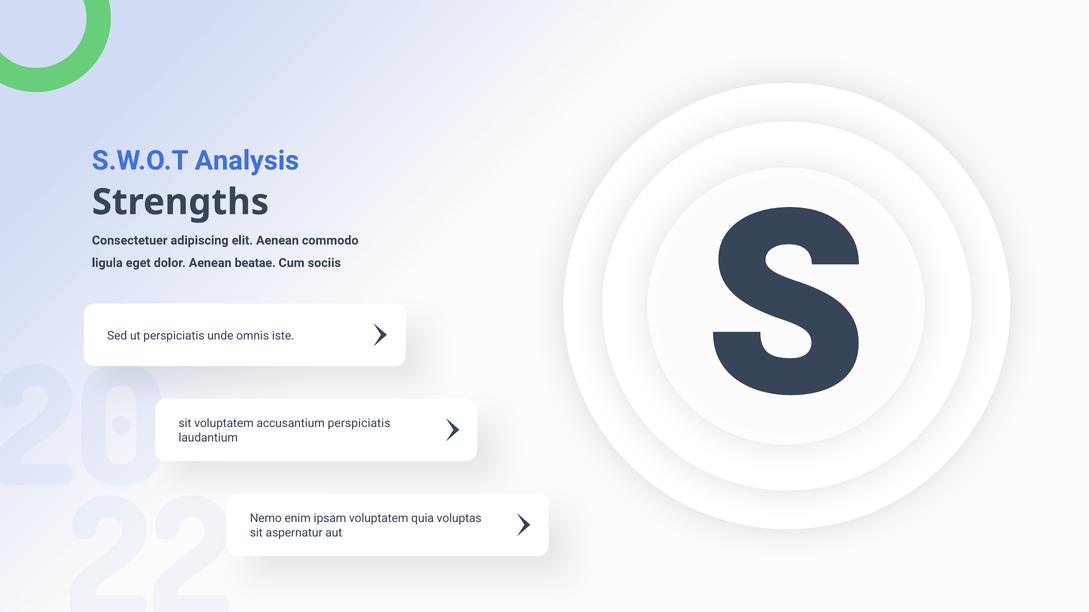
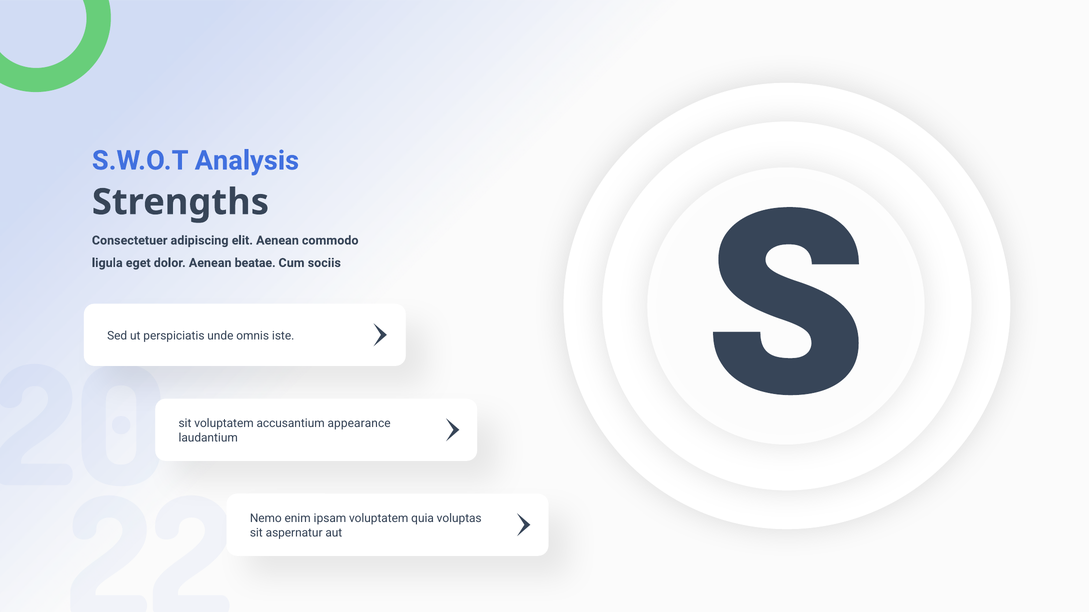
accusantium perspiciatis: perspiciatis -> appearance (359, 424)
